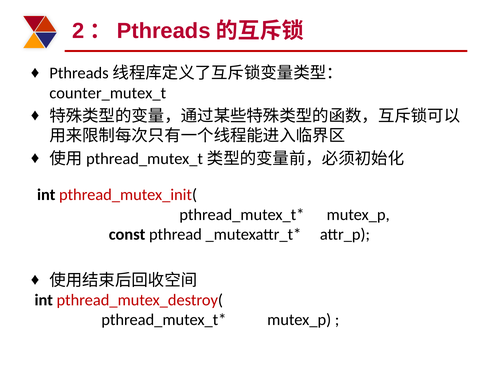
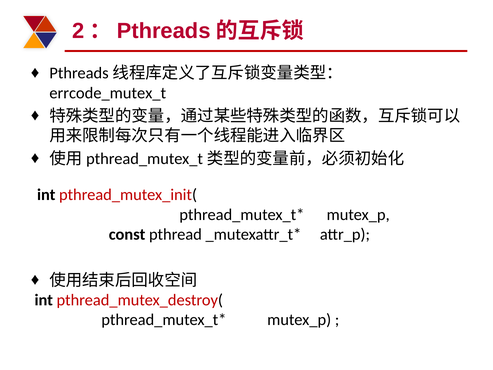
counter_mutex_t: counter_mutex_t -> errcode_mutex_t (108, 93)
